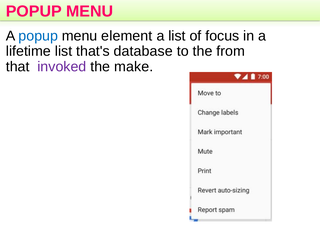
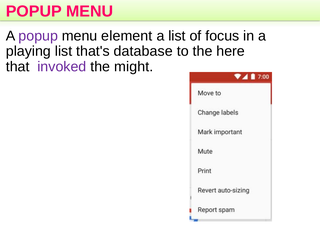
popup colour: blue -> purple (38, 36)
lifetime: lifetime -> playing (28, 51)
from: from -> here (231, 51)
make: make -> might (134, 67)
